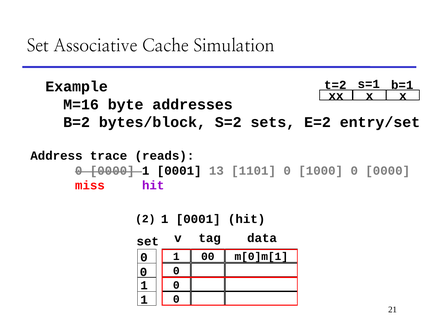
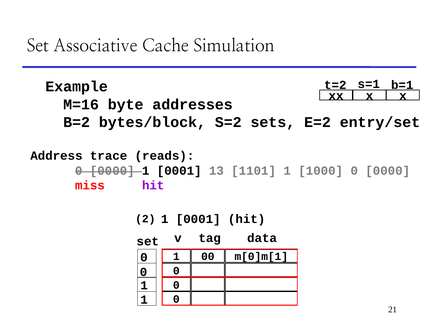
1101 0: 0 -> 1 (287, 170)
